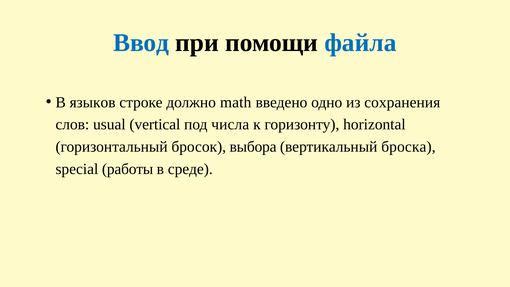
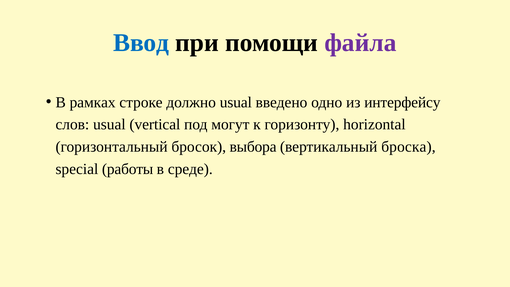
файла colour: blue -> purple (360, 43)
языков: языков -> рамках (93, 102)
должно math: math -> usual (236, 102)
сохранения: сохранения -> интерфейсу (402, 102)
числа: числа -> могут (230, 124)
